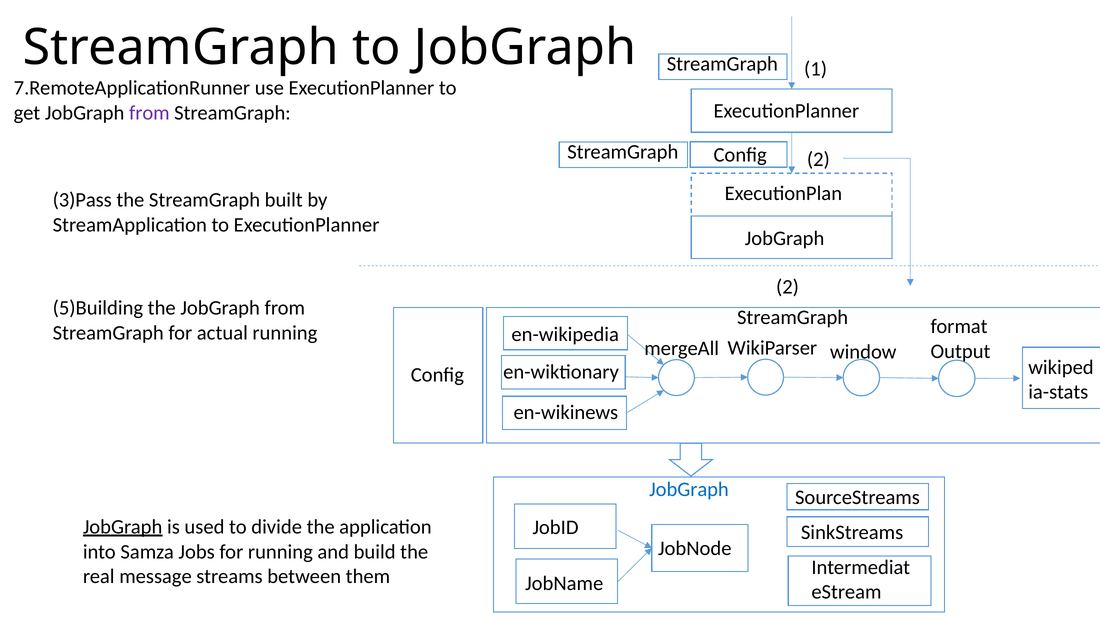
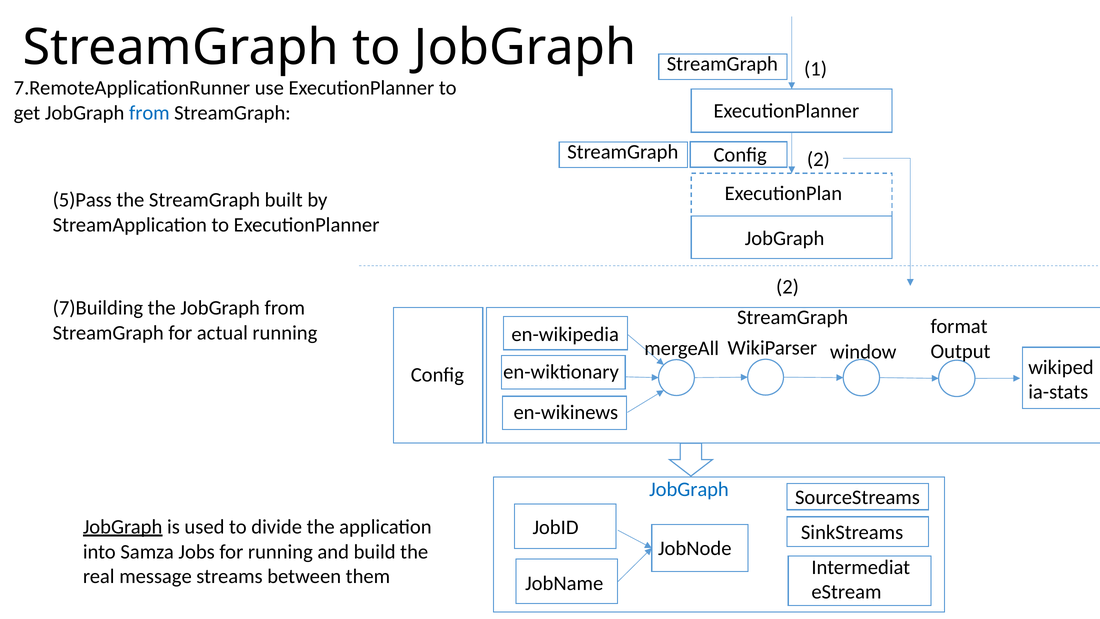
from colour: purple -> blue (149, 113)
3)Pass: 3)Pass -> 5)Pass (82, 200)
5)Building: 5)Building -> 7)Building (98, 308)
